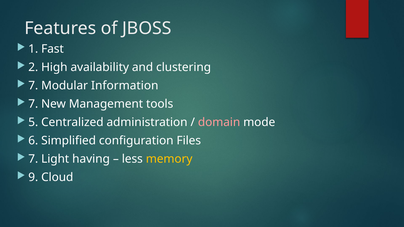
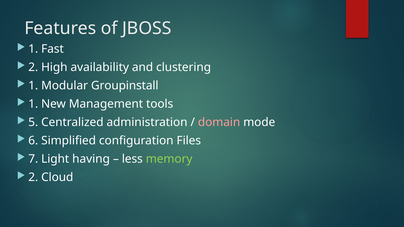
7: 7 -> 1 (33, 86)
Information: Information -> Groupinstall (125, 86)
7: 7 -> 1 (33, 104)
memory colour: yellow -> light green (169, 159)
9: 9 -> 2 (33, 178)
